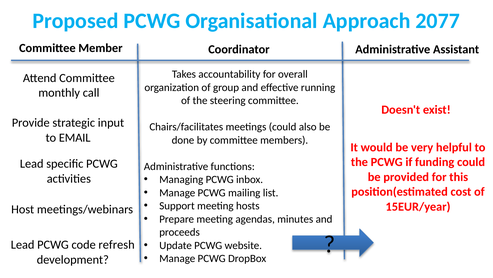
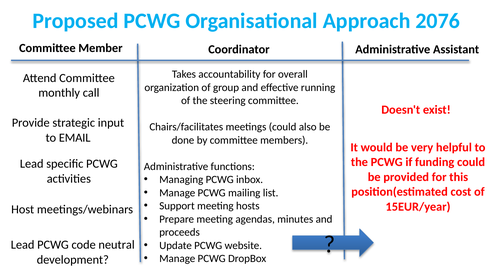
2077: 2077 -> 2076 (438, 21)
refresh: refresh -> neutral (117, 244)
